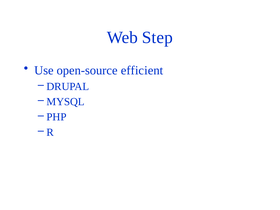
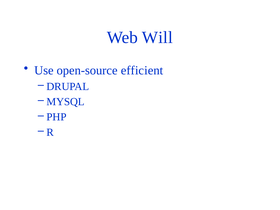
Step: Step -> Will (157, 37)
